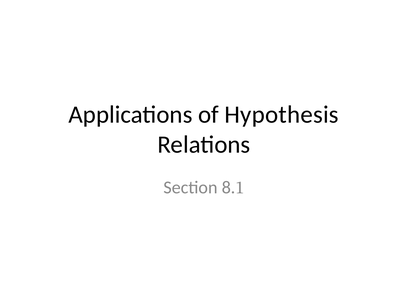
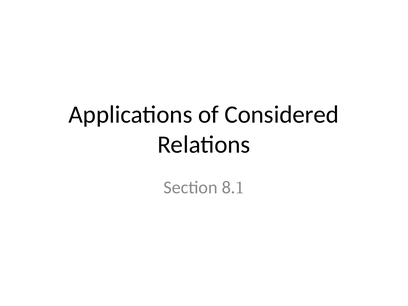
Hypothesis: Hypothesis -> Considered (282, 115)
